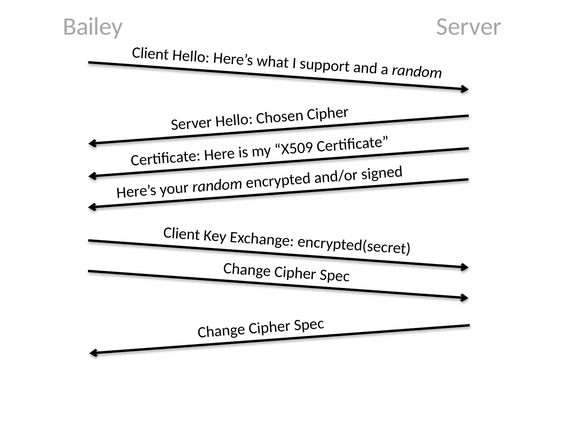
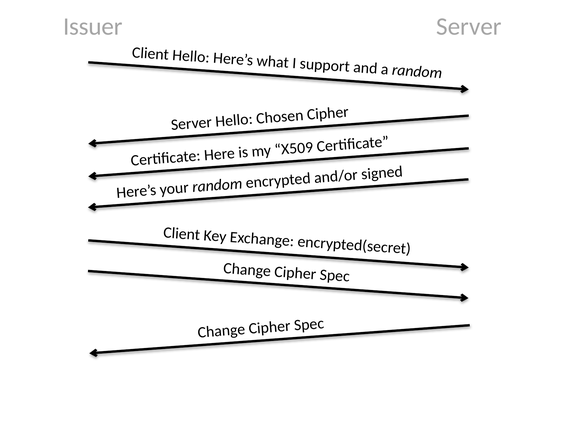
Bailey: Bailey -> Issuer (93, 27)
